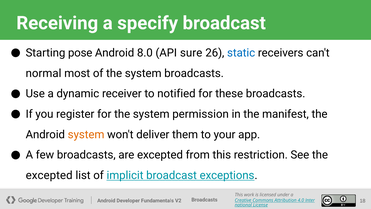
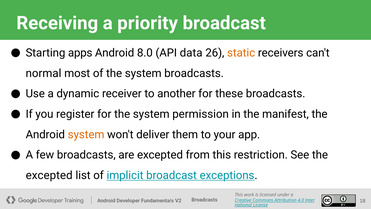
specify: specify -> priority (148, 23)
pose: pose -> apps (80, 53)
sure: sure -> data (191, 53)
static colour: blue -> orange (241, 53)
notified: notified -> another (176, 94)
